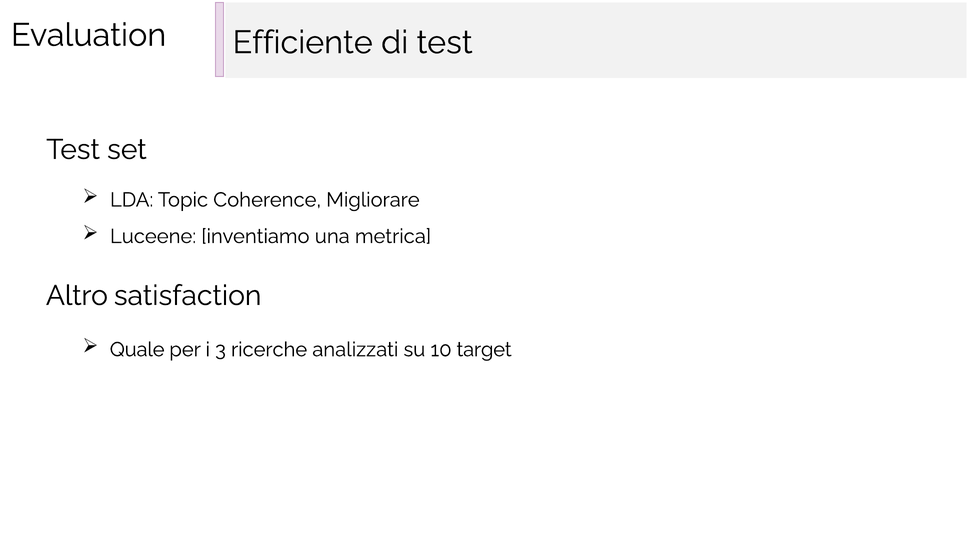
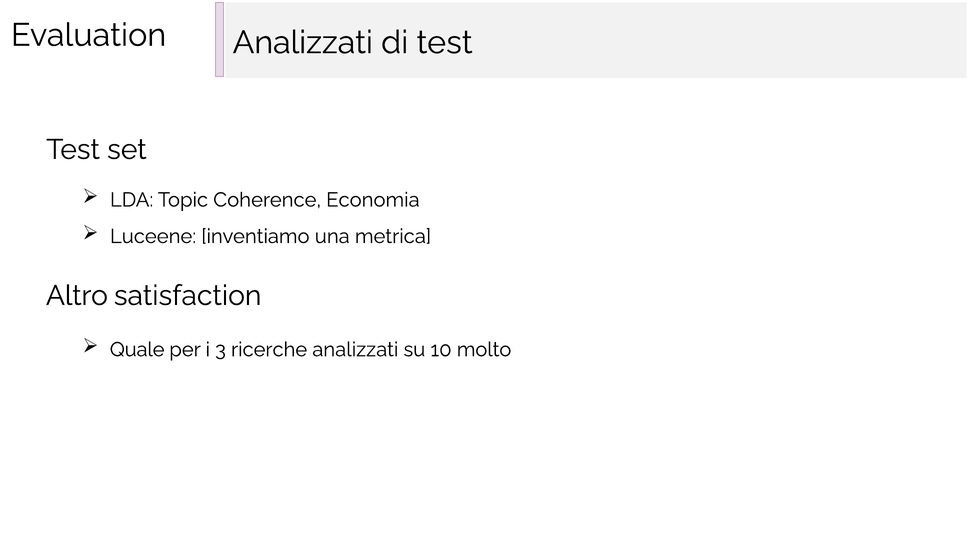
Efficiente: Efficiente -> Analizzati (303, 43)
Migliorare: Migliorare -> Economia (373, 200)
target: target -> molto (484, 349)
